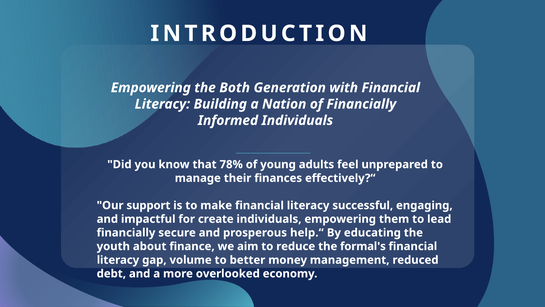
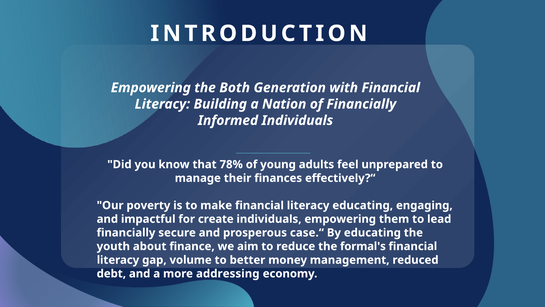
support: support -> poverty (148, 205)
literacy successful: successful -> educating (363, 205)
help.“: help.“ -> case.“ (307, 232)
overlooked: overlooked -> addressing (228, 273)
